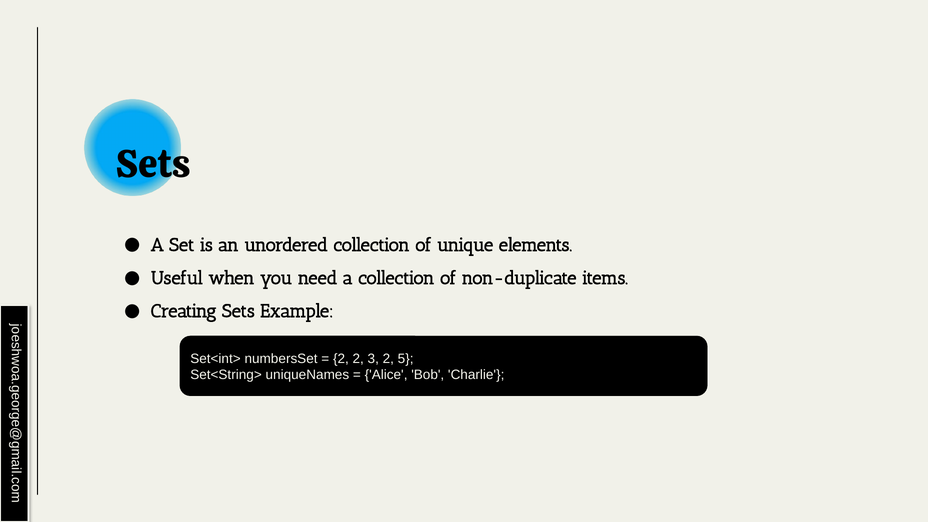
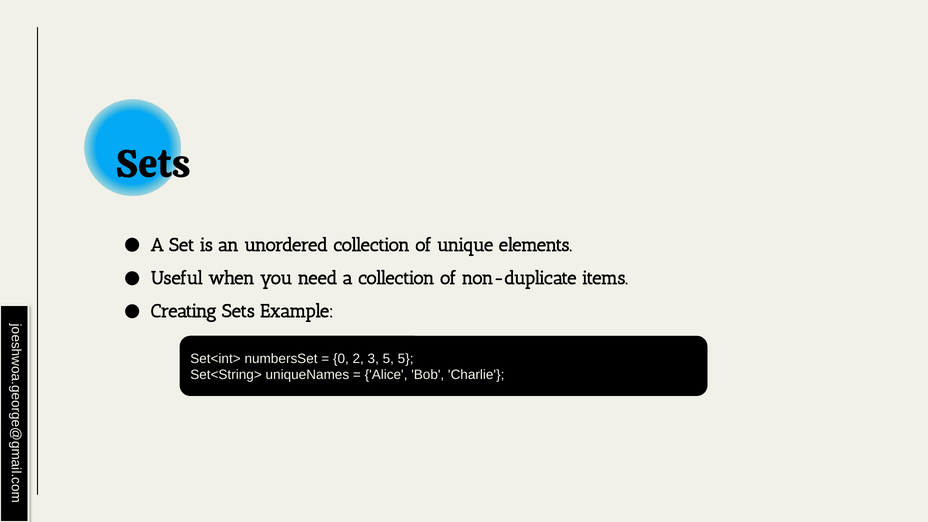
2: 2 -> 0 (341, 359)
3 2: 2 -> 5 (388, 359)
